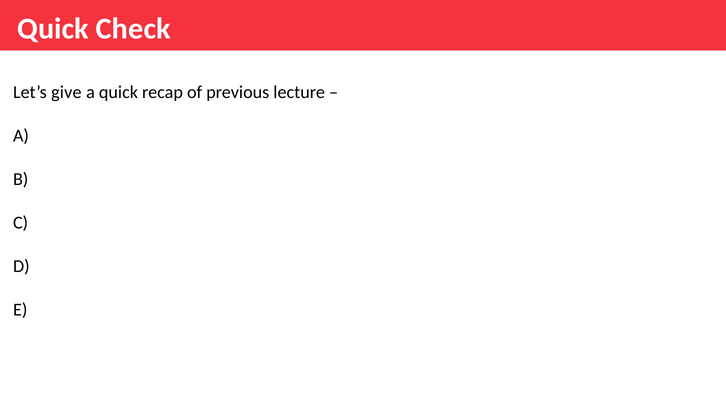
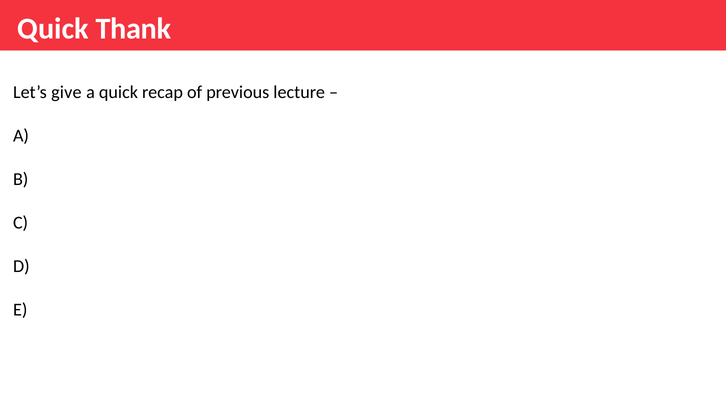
Check: Check -> Thank (133, 29)
